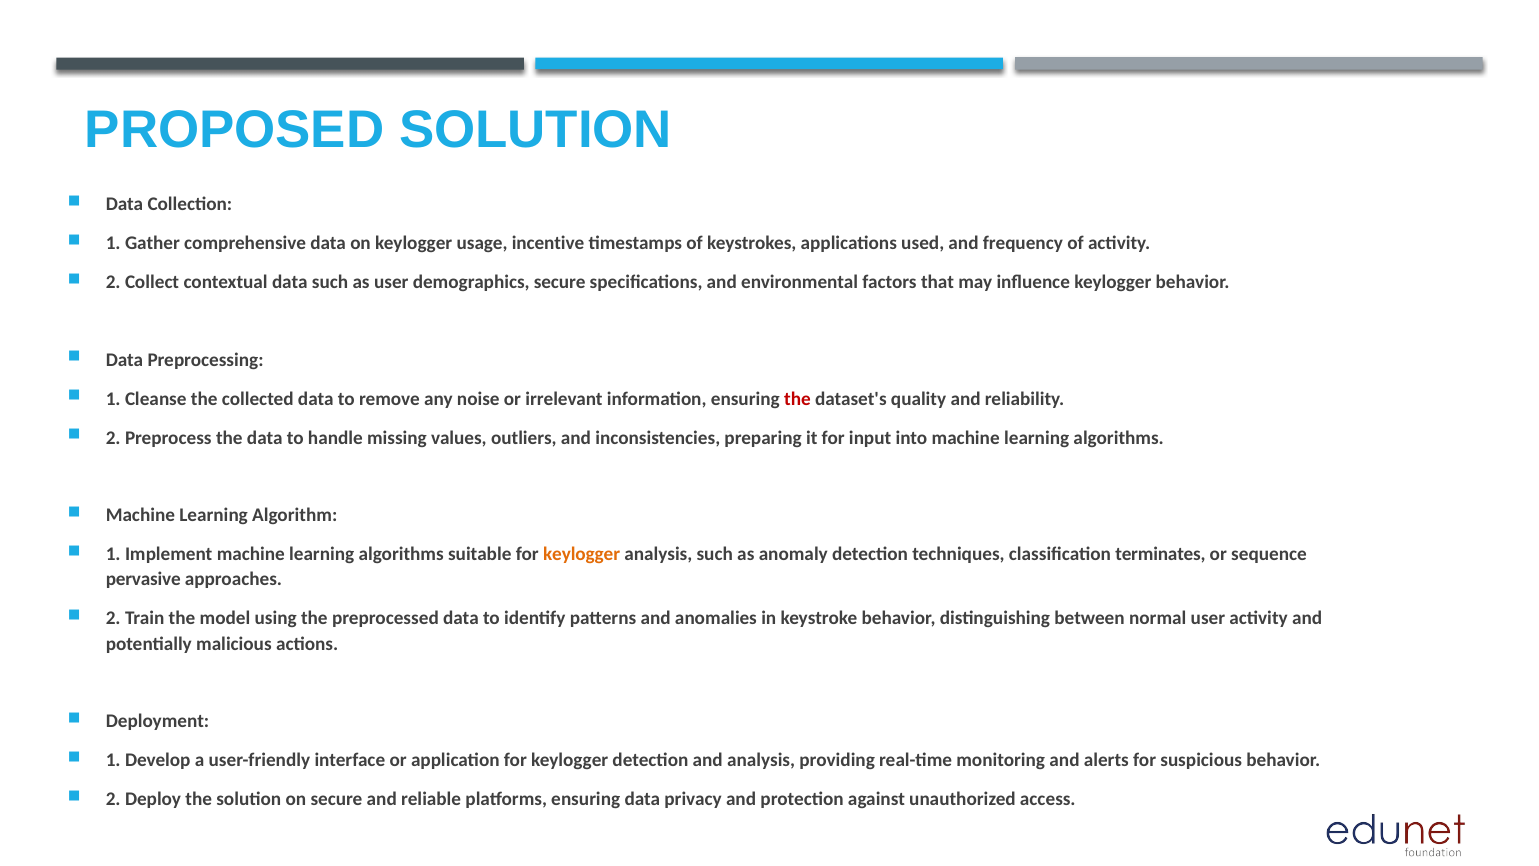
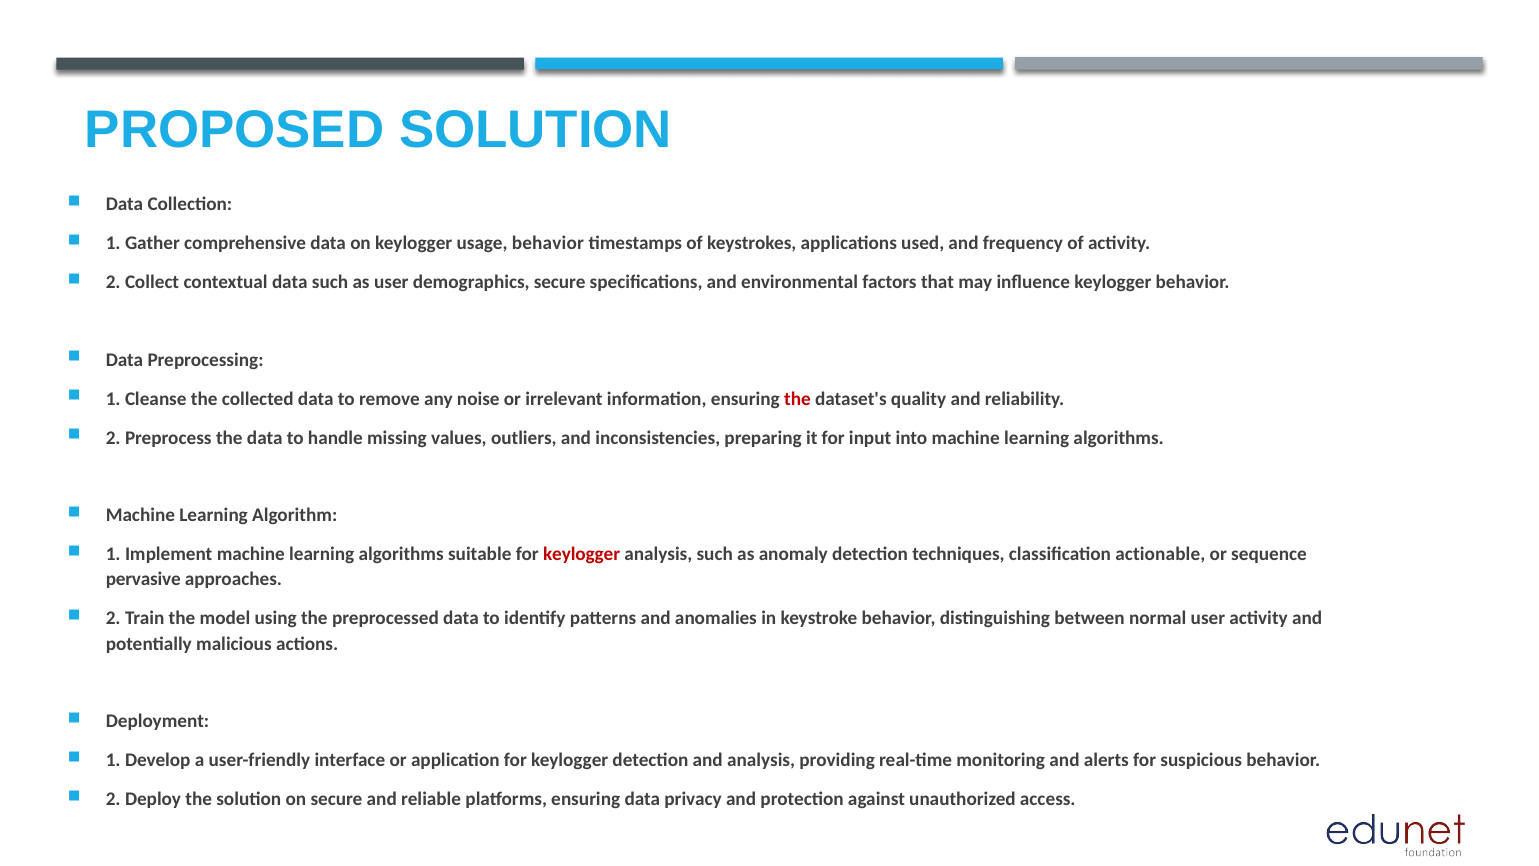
usage incentive: incentive -> behavior (548, 243)
keylogger colour: orange -> red (582, 554)
terminates: terminates -> actionable (1160, 554)
